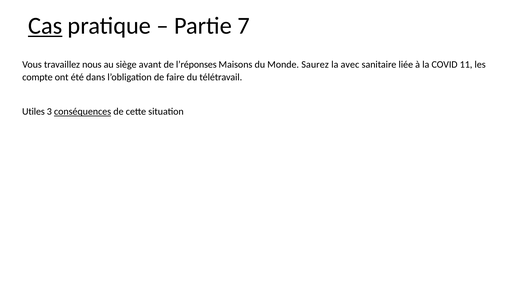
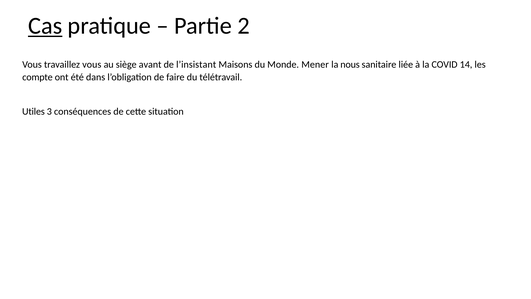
7: 7 -> 2 (244, 26)
travaillez nous: nous -> vous (92, 64)
l’réponses: l’réponses -> l’insistant (196, 64)
Saurez: Saurez -> Mener (315, 64)
avec: avec -> nous (350, 64)
11: 11 -> 14 (466, 64)
conséquences underline: present -> none (83, 112)
